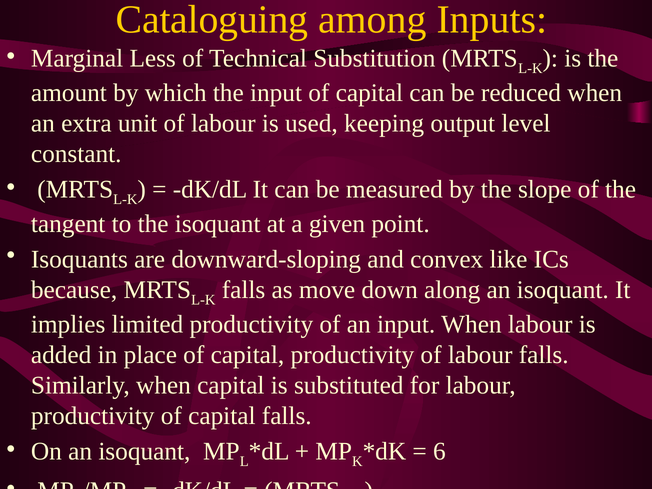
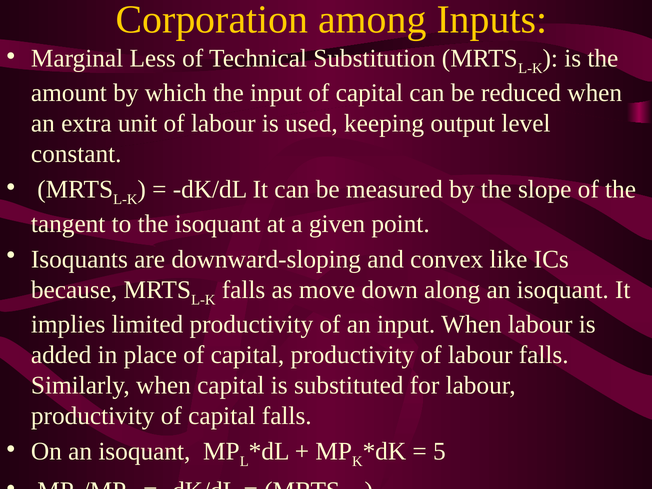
Cataloguing: Cataloguing -> Corporation (212, 20)
6: 6 -> 5 (439, 451)
